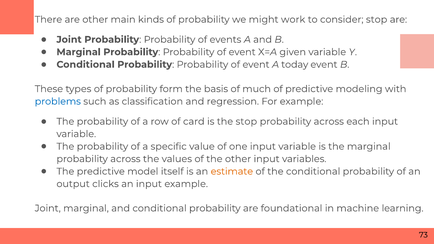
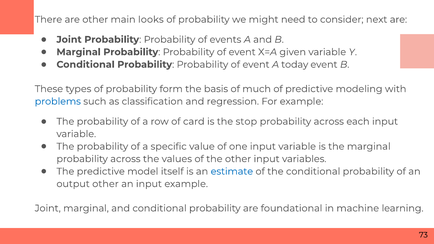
kinds: kinds -> looks (151, 19)
work: work -> need (293, 19)
consider stop: stop -> next (377, 19)
estimate colour: orange -> blue (232, 171)
output clicks: clicks -> other (105, 184)
